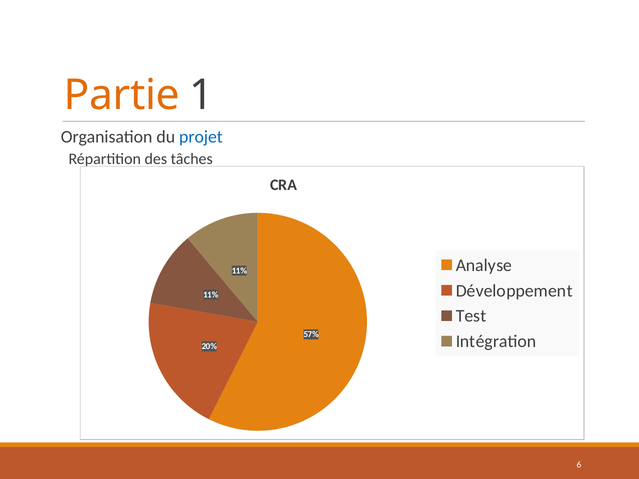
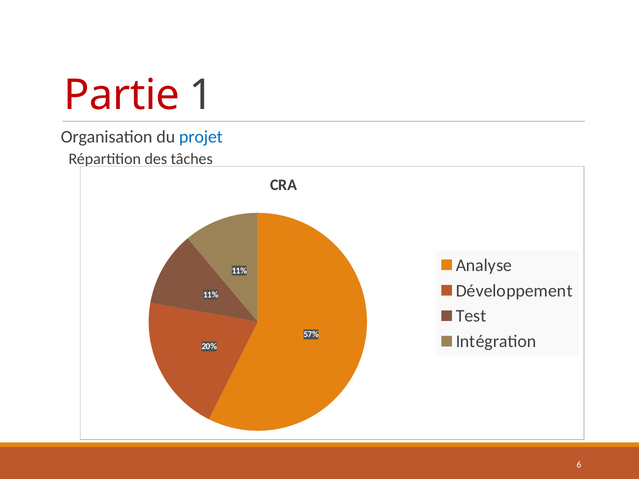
Partie colour: orange -> red (122, 95)
